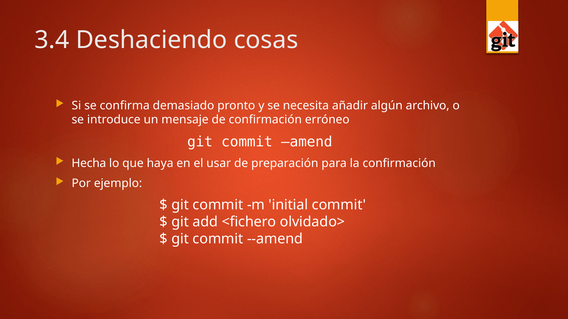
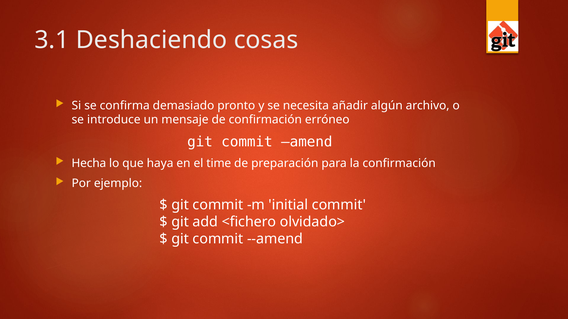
3.4: 3.4 -> 3.1 (52, 40)
usar: usar -> time (219, 163)
